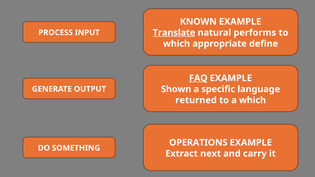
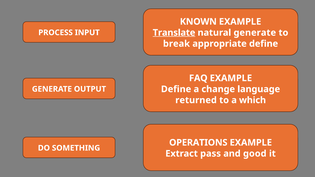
natural performs: performs -> generate (255, 33)
which: which -> break (176, 44)
FAQ underline: present -> none (198, 78)
Shown: Shown -> Define (176, 89)
specific: specific -> change (218, 89)
next: next -> pass (211, 154)
carry: carry -> good (255, 154)
